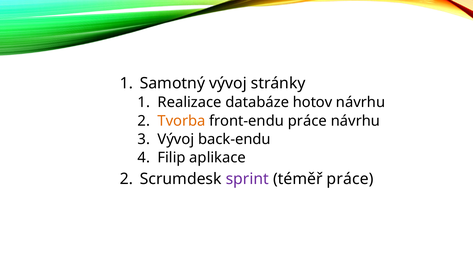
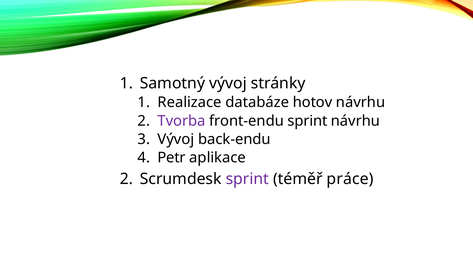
Tvorba colour: orange -> purple (182, 121)
front-endu práce: práce -> sprint (307, 121)
Filip: Filip -> Petr (172, 158)
